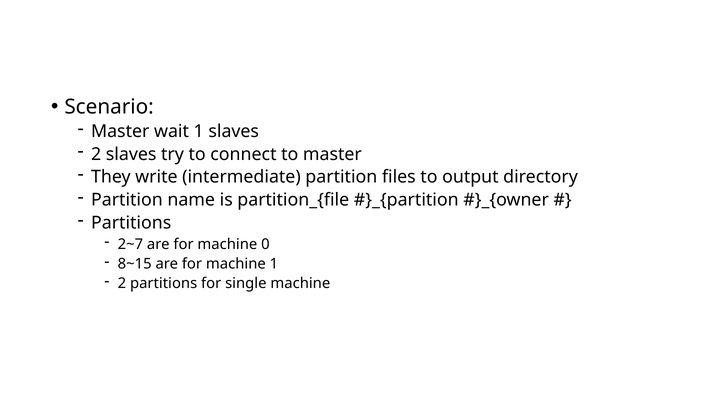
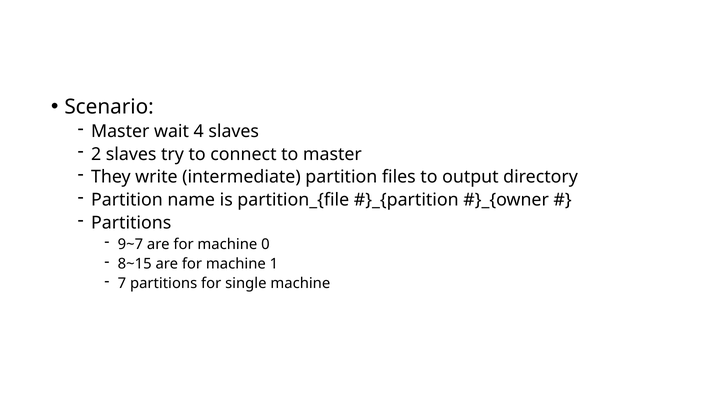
wait 1: 1 -> 4 (199, 131)
2~7: 2~7 -> 9~7 (130, 244)
2: 2 -> 7 (122, 283)
